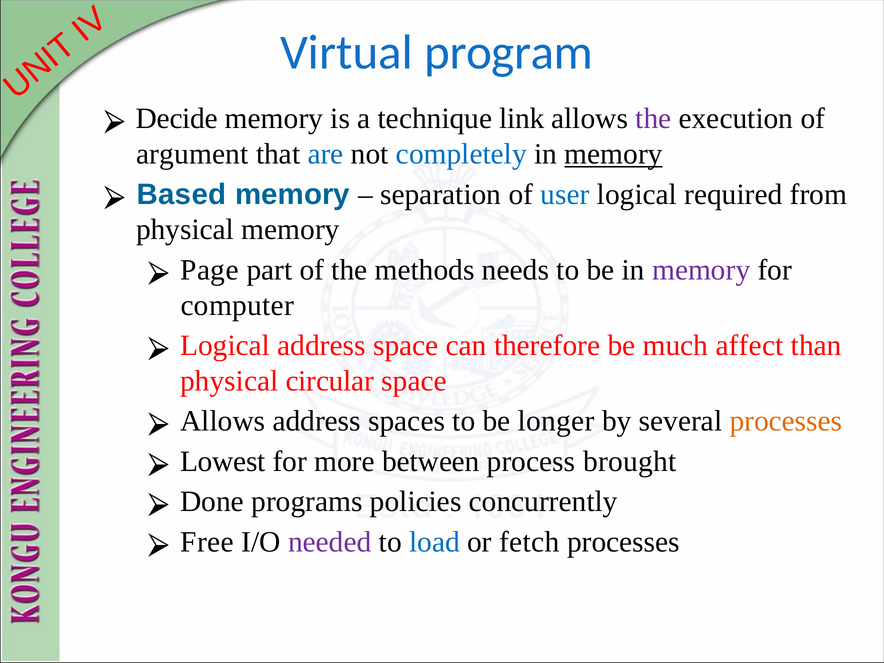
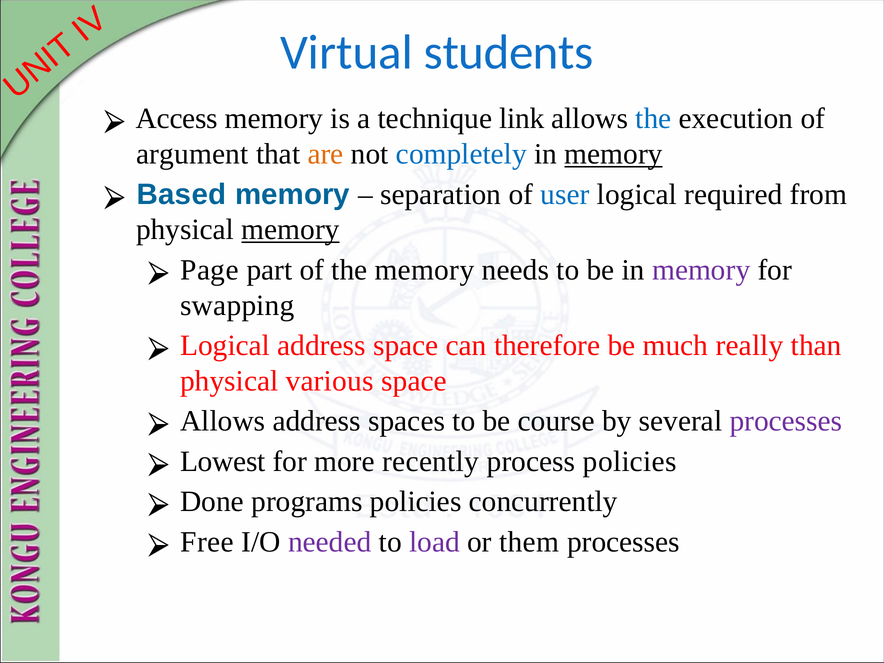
program: program -> students (509, 52)
Decide: Decide -> Access (177, 119)
the colour: purple -> blue (653, 119)
are colour: blue -> orange (326, 154)
memory underline: none -> present (291, 230)
the methods: methods -> memory (425, 270)
computer: computer -> swapping (237, 305)
affect: affect -> really (750, 346)
circular: circular -> various (330, 381)
longer: longer -> course (556, 421)
processes colour: orange -> purple (786, 421)
between: between -> recently (431, 461)
process brought: brought -> policies (630, 461)
load colour: blue -> purple (435, 542)
fetch: fetch -> them (529, 542)
